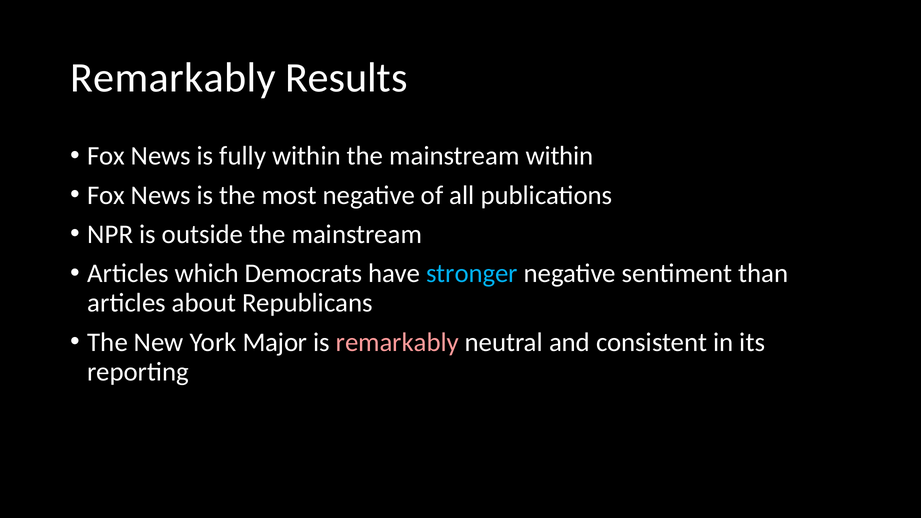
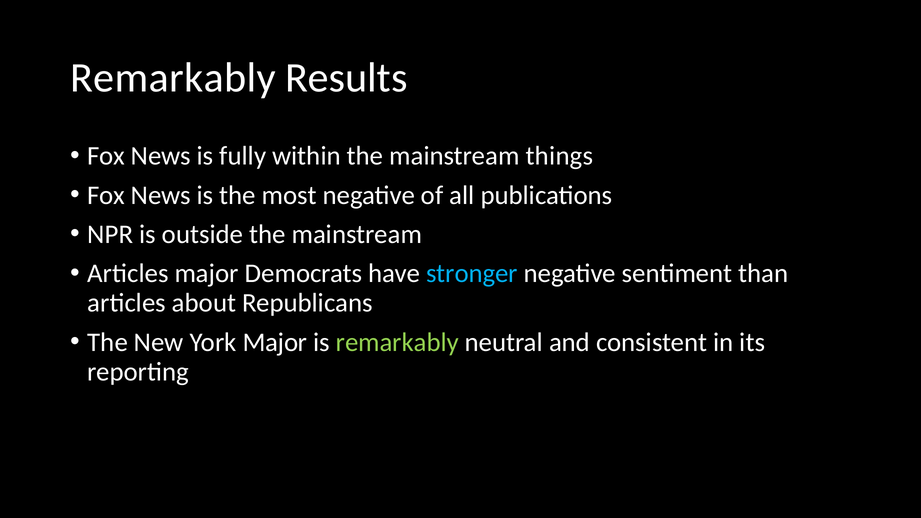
mainstream within: within -> things (559, 156)
Articles which: which -> major (207, 274)
remarkably colour: pink -> light green (397, 342)
